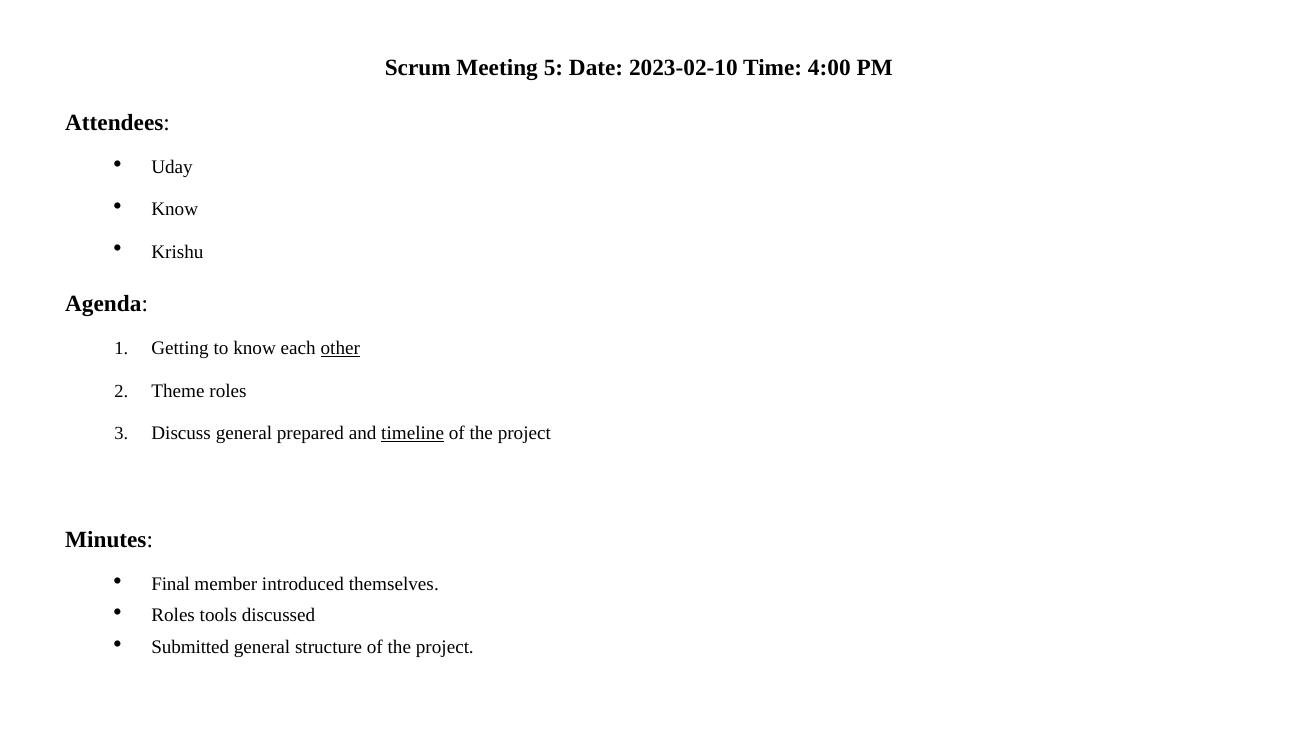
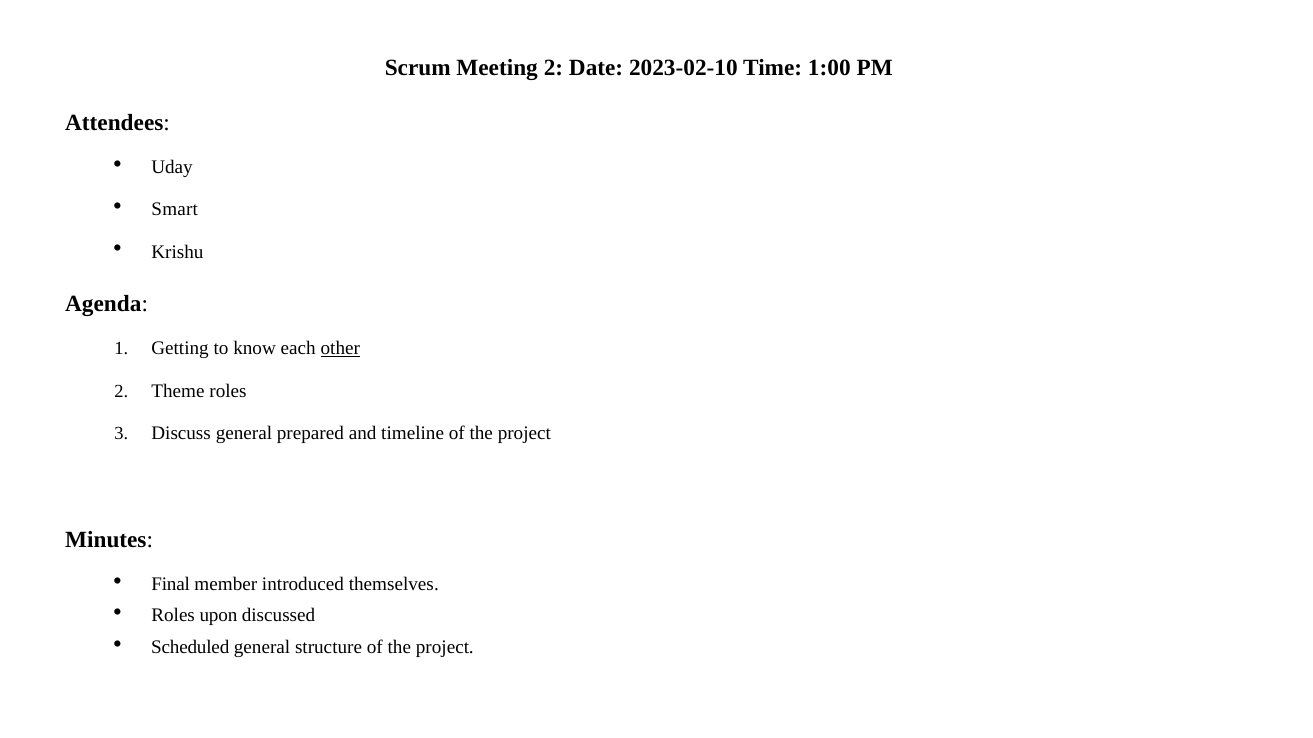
Meeting 5: 5 -> 2 (553, 68)
4:00: 4:00 -> 1:00 (829, 68)
Know: Know -> Smart (175, 210)
timeline underline: present -> none (413, 433)
tools: tools -> upon (218, 616)
Submitted: Submitted -> Scheduled (190, 648)
